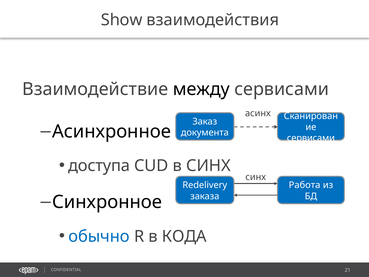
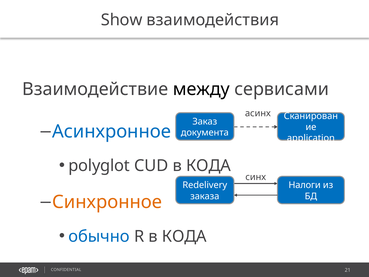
Асинхронное colour: black -> blue (112, 131)
сервисами: сервисами -> application (311, 138)
доступа: доступа -> polyglot (99, 166)
CUD в СИНХ: СИНХ -> КОДА (208, 166)
Работа: Работа -> Налоги (305, 185)
Синхронное colour: black -> orange (107, 202)
